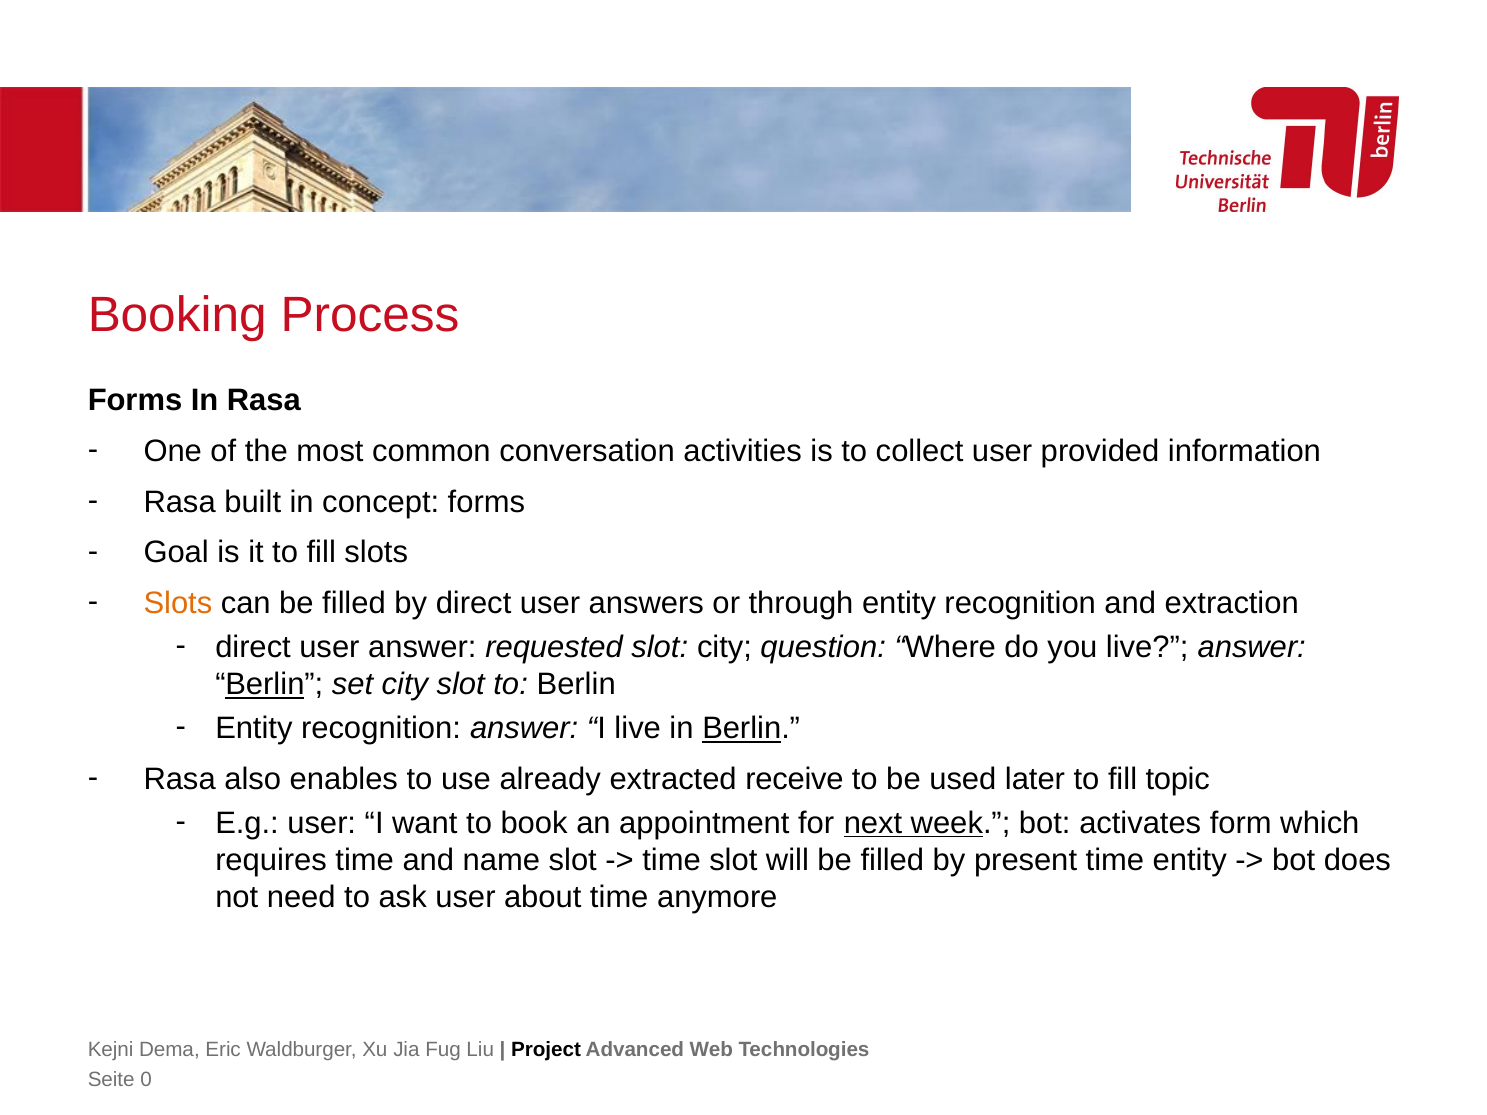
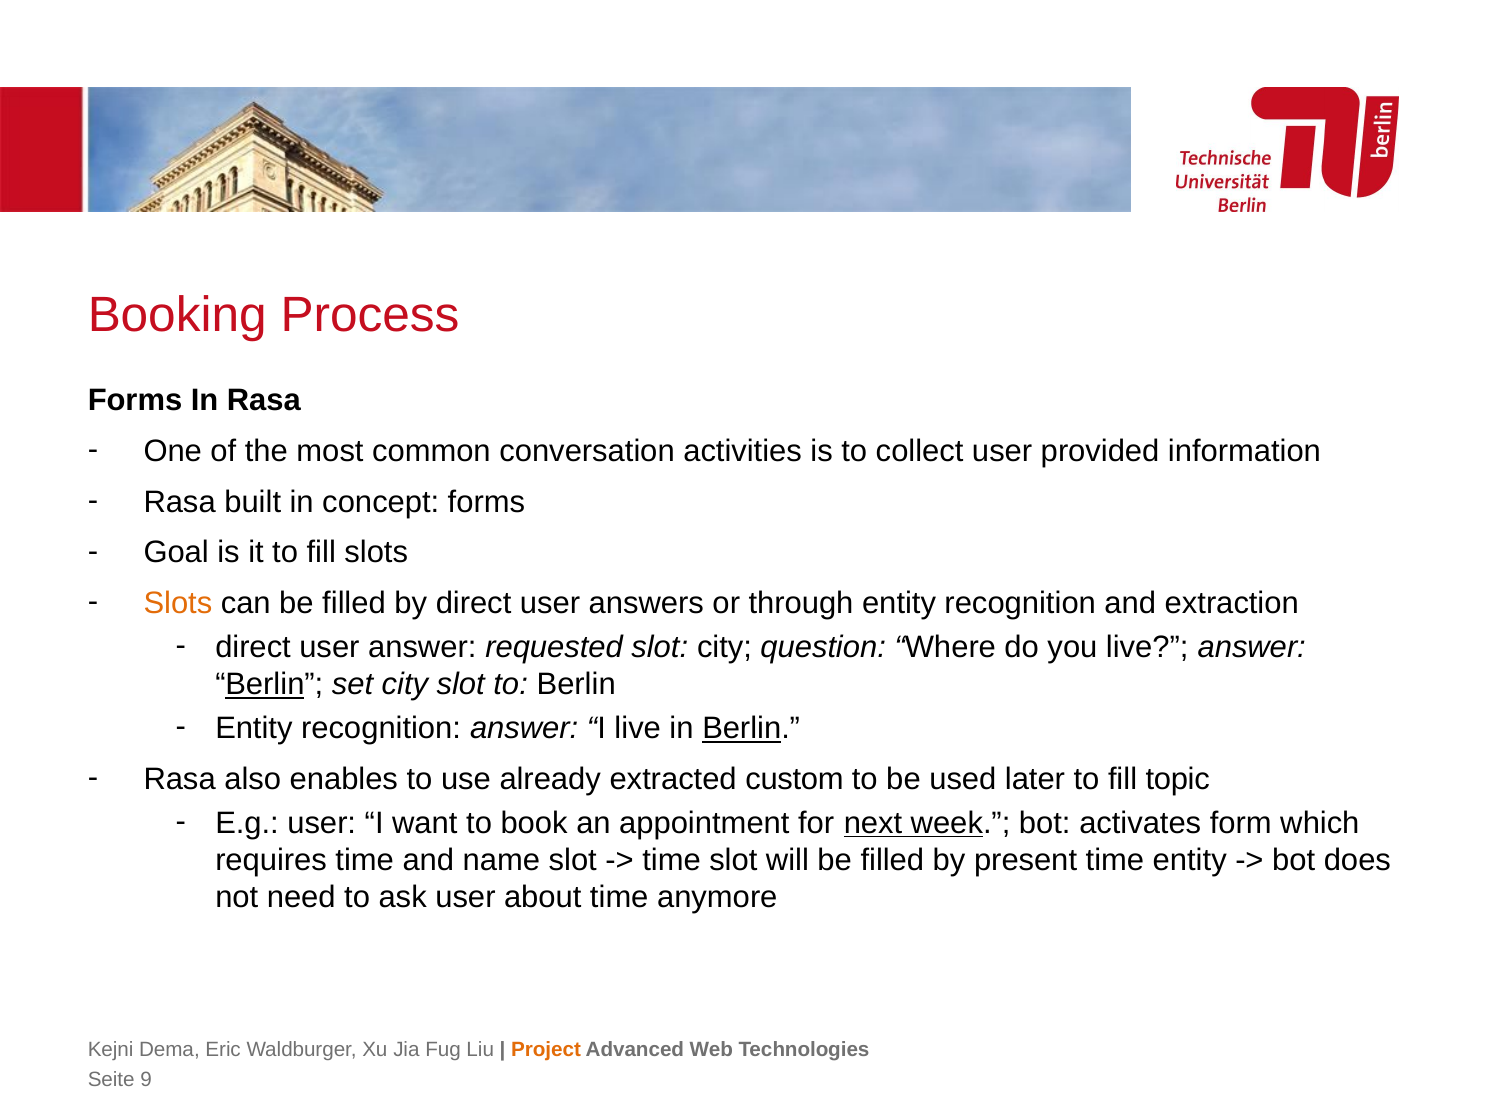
receive: receive -> custom (794, 779)
Project colour: black -> orange (546, 1050)
0: 0 -> 9 (146, 1080)
